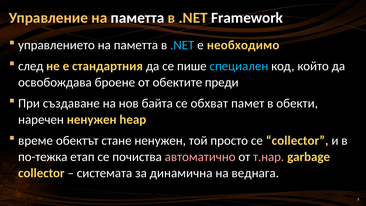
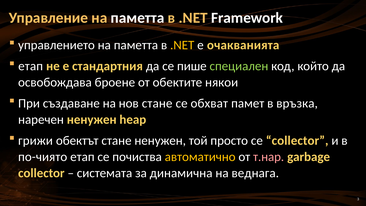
.NET colour: light blue -> yellow (182, 45)
необходимо: необходимо -> очакванията (243, 45)
след: след -> етап (31, 66)
специален colour: light blue -> light green (239, 66)
преди: преди -> някои (222, 82)
нов байта: байта -> стане (157, 103)
обекти: обекти -> връзка (297, 103)
време: време -> грижи (36, 140)
по-тежка: по-тежка -> по-чиято (43, 157)
автоматично colour: pink -> yellow (200, 157)
